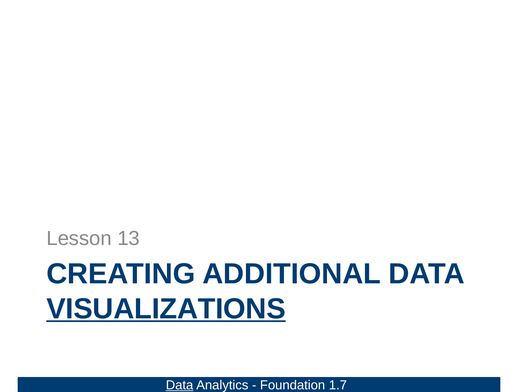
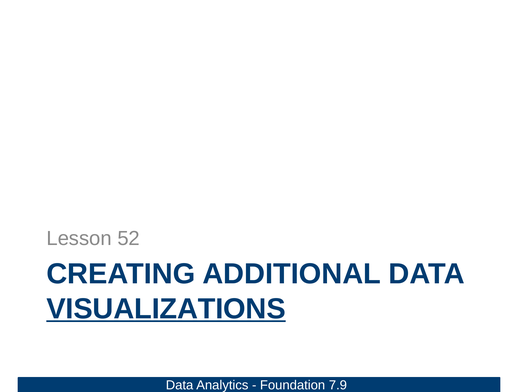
13: 13 -> 52 (129, 238)
Data underline: present -> none (180, 385)
1.7: 1.7 -> 7.9 (338, 385)
